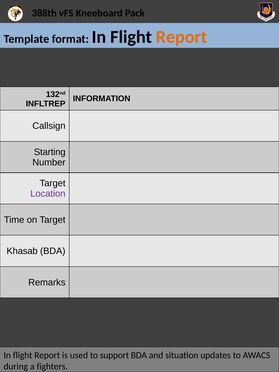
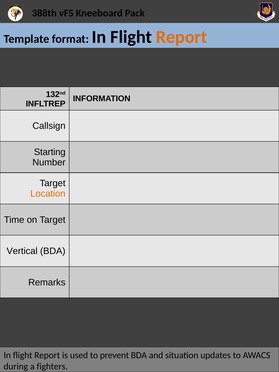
Location colour: purple -> orange (48, 194)
Khasab: Khasab -> Vertical (22, 251)
support: support -> prevent (114, 355)
